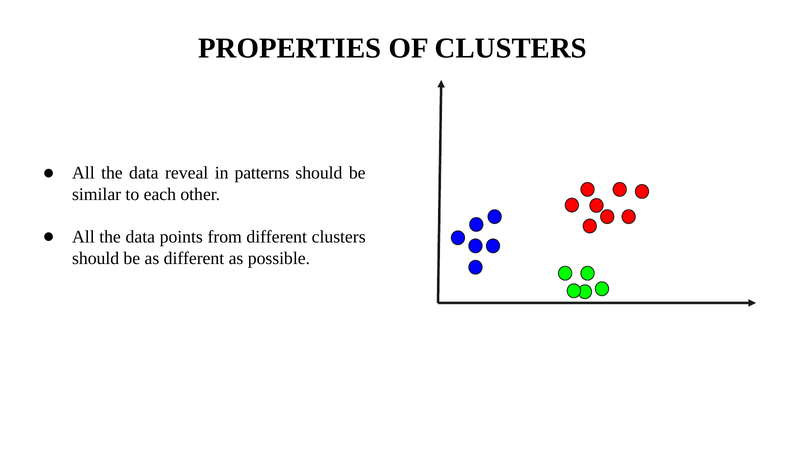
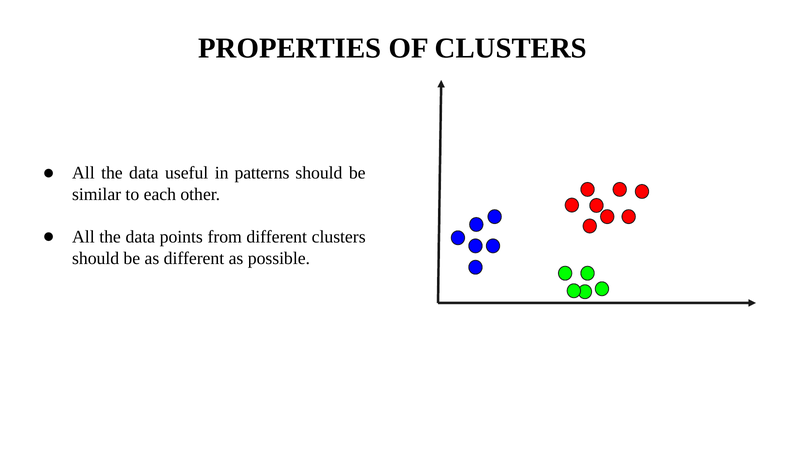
reveal: reveal -> useful (187, 173)
